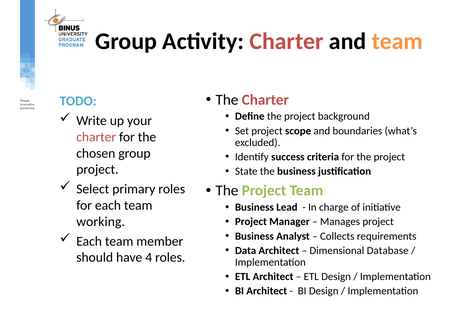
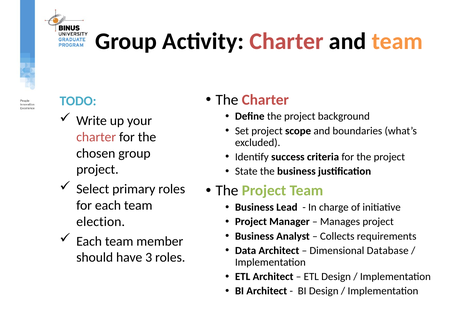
working: working -> election (101, 222)
4: 4 -> 3 (149, 258)
